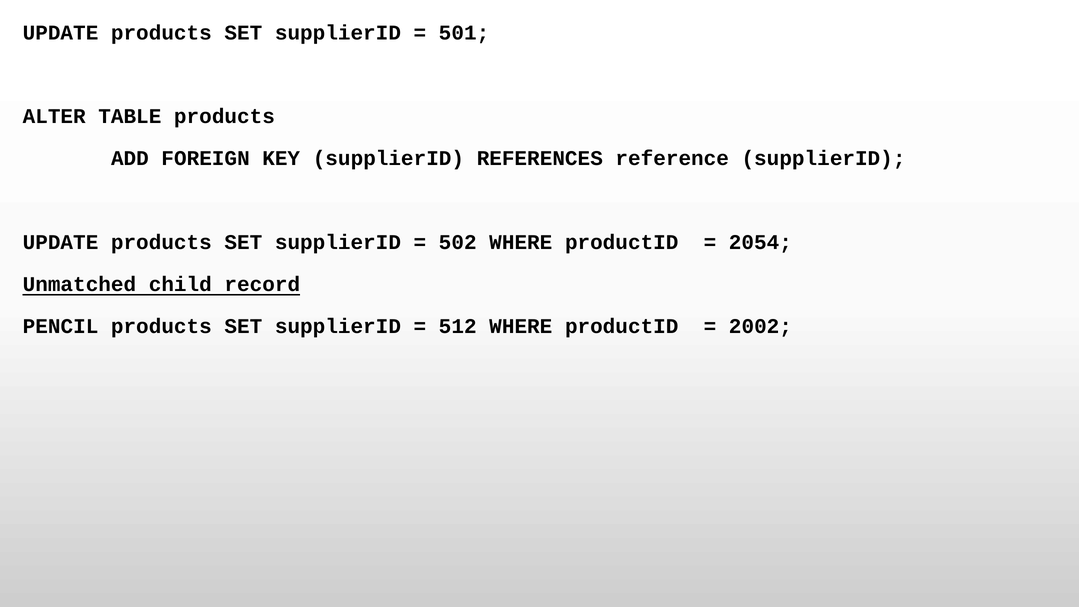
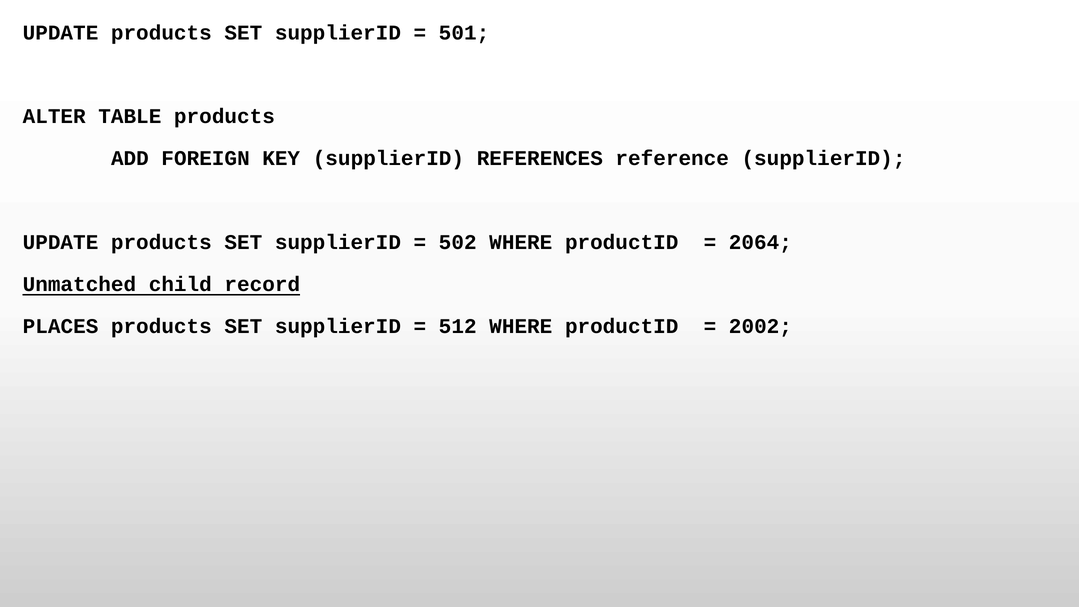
2054: 2054 -> 2064 (760, 242)
PENCIL: PENCIL -> PLACES (61, 326)
